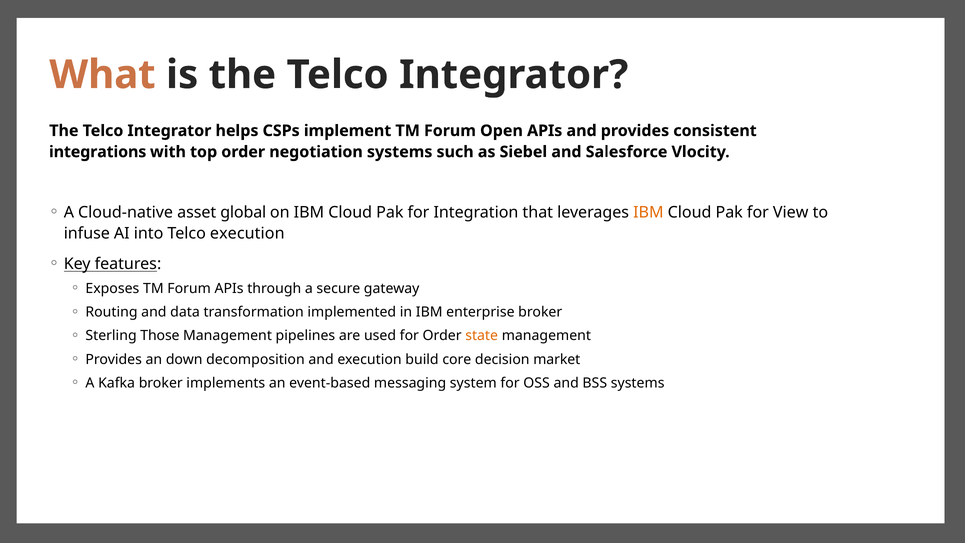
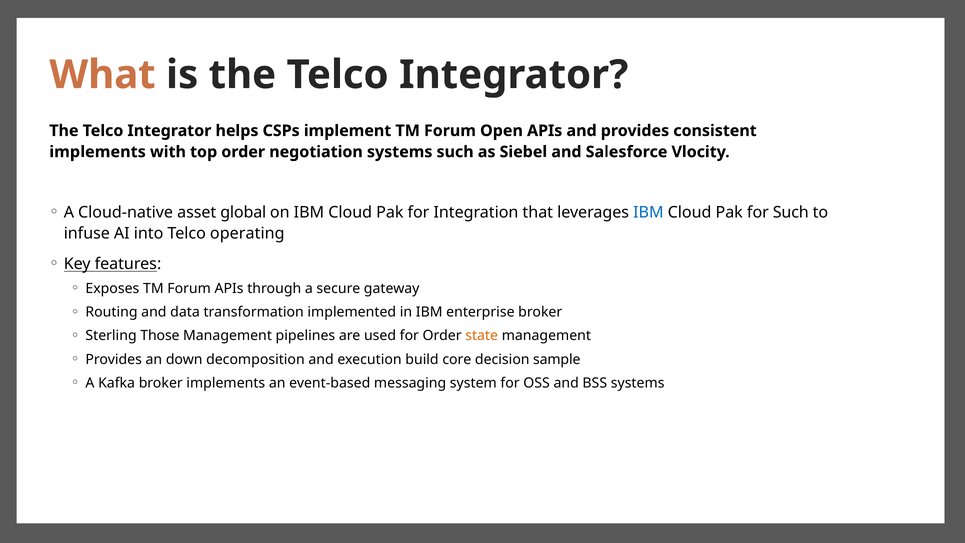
integrations: integrations -> implements (98, 152)
IBM colour: orange -> blue (648, 212)
for View: View -> Such (791, 212)
Telco execution: execution -> operating (247, 234)
market: market -> sample (557, 359)
